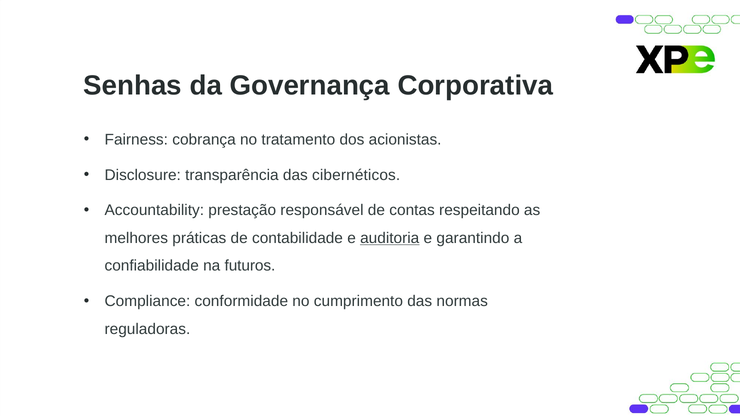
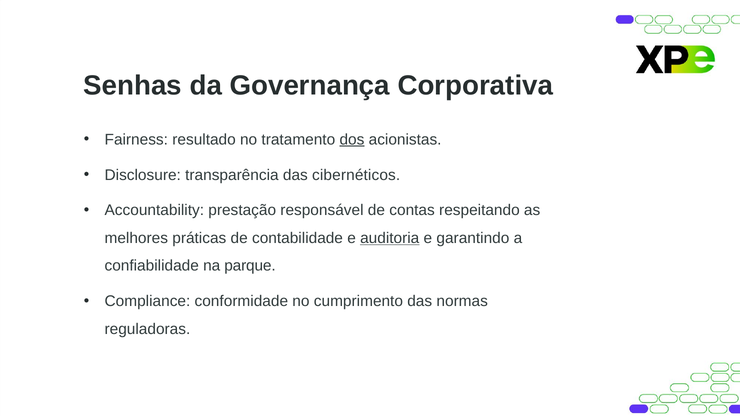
cobrança: cobrança -> resultado (204, 140)
dos underline: none -> present (352, 140)
futuros: futuros -> parque (250, 266)
